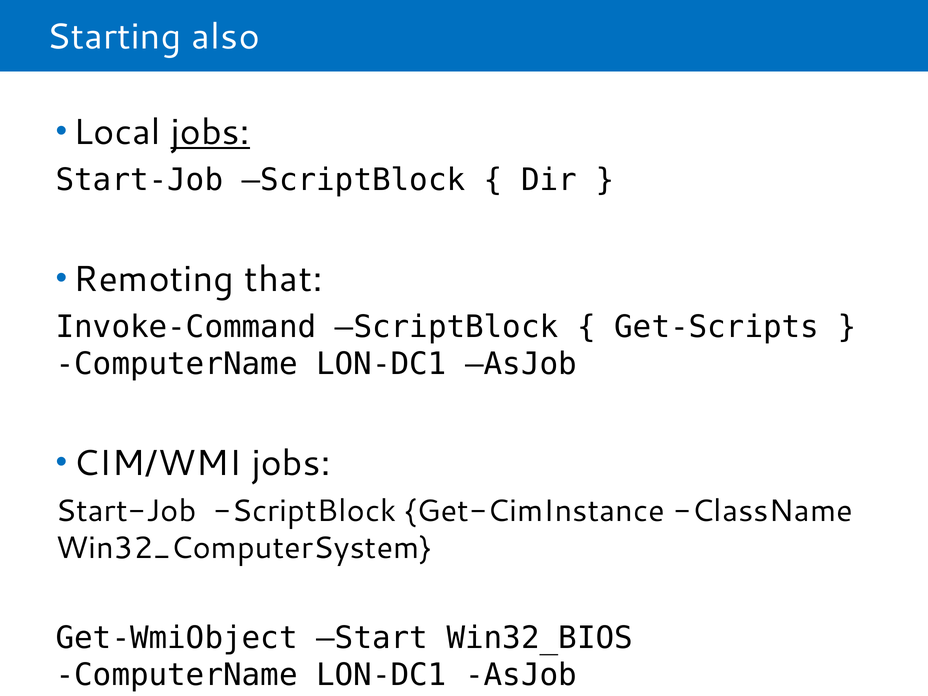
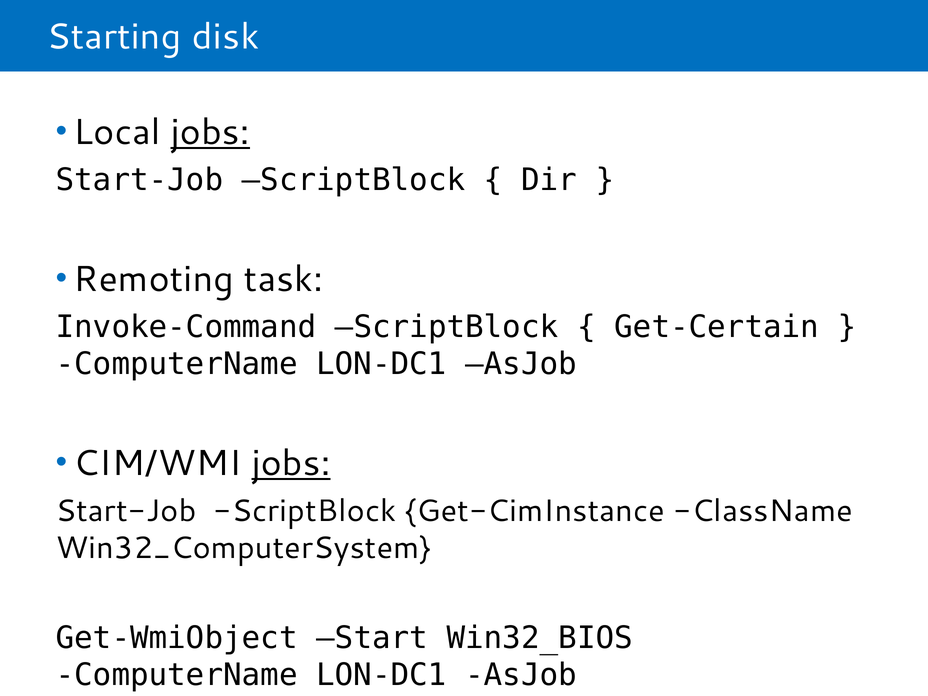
also: also -> disk (226, 37)
that: that -> task (284, 279)
Get-Scripts: Get-Scripts -> Get-Certain (717, 327)
jobs underline: none -> present (291, 464)
